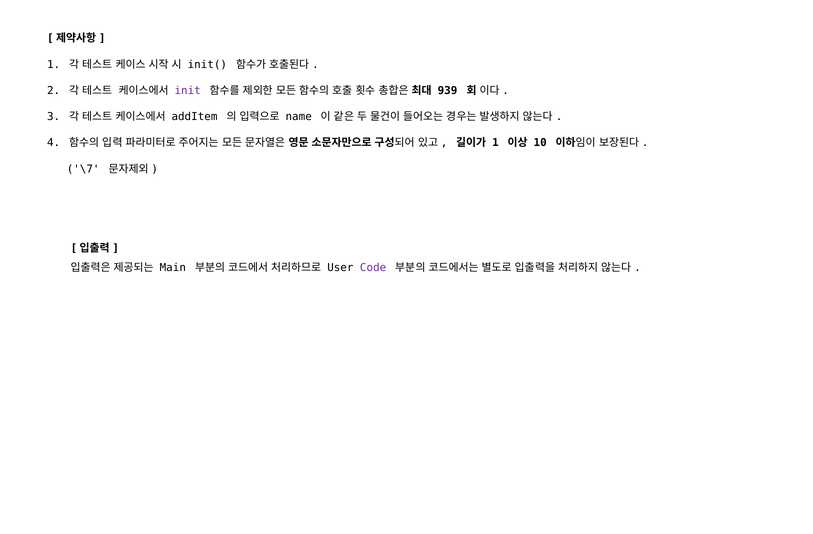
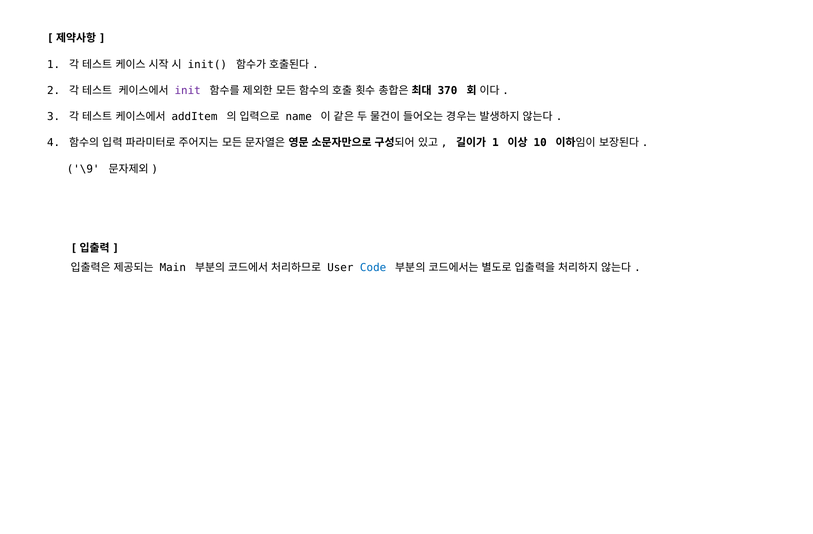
939: 939 -> 370 (448, 91)
\7: \7 -> \9 (83, 169)
Code colour: purple -> blue (373, 268)
